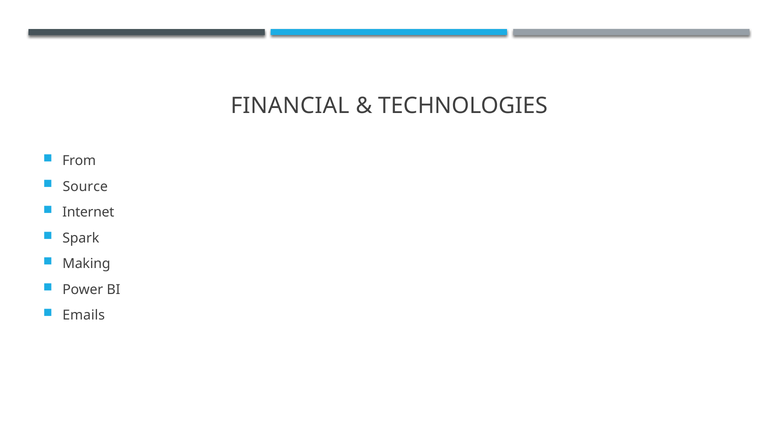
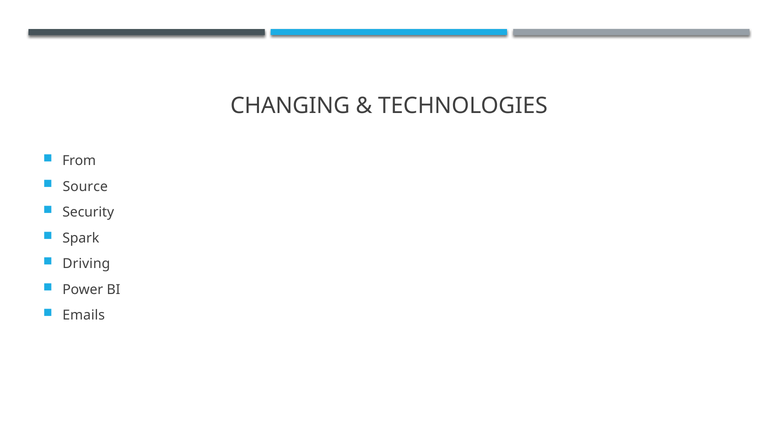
FINANCIAL: FINANCIAL -> CHANGING (290, 106)
Internet: Internet -> Security (88, 213)
Making: Making -> Driving (86, 264)
